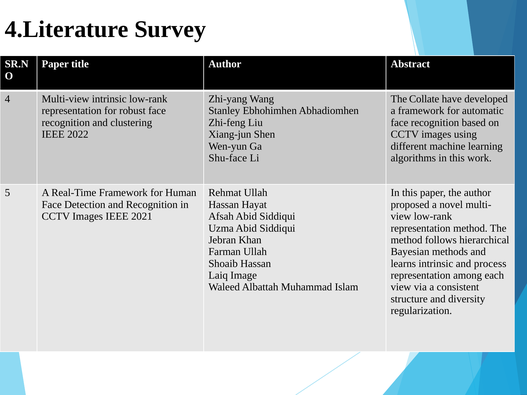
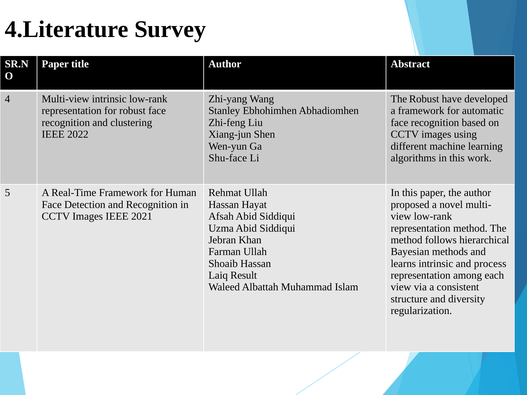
The Collate: Collate -> Robust (424, 99)
Image: Image -> Result (244, 275)
